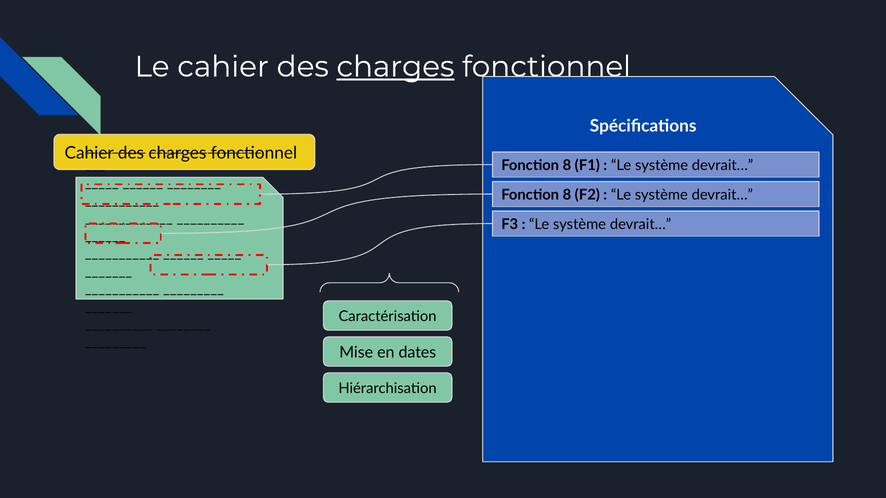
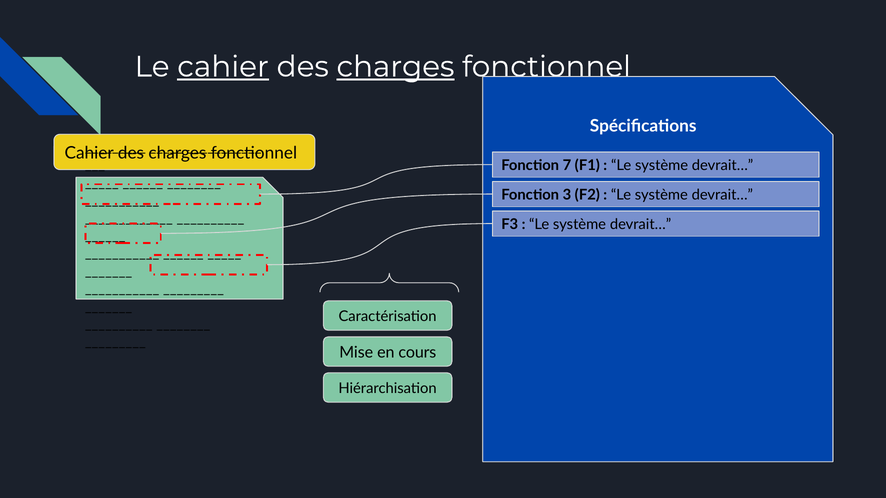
cahier underline: none -> present (223, 67)
8: 8 -> 7 (567, 166)
8: 8 -> 3 (567, 195)
dates: dates -> cours (417, 353)
